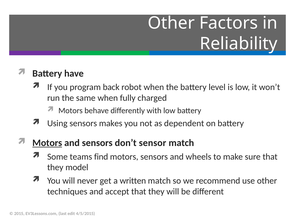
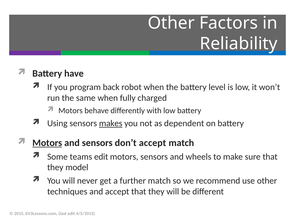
makes underline: none -> present (111, 124)
don’t sensor: sensor -> accept (153, 143)
teams find: find -> edit (101, 157)
written: written -> further (133, 181)
